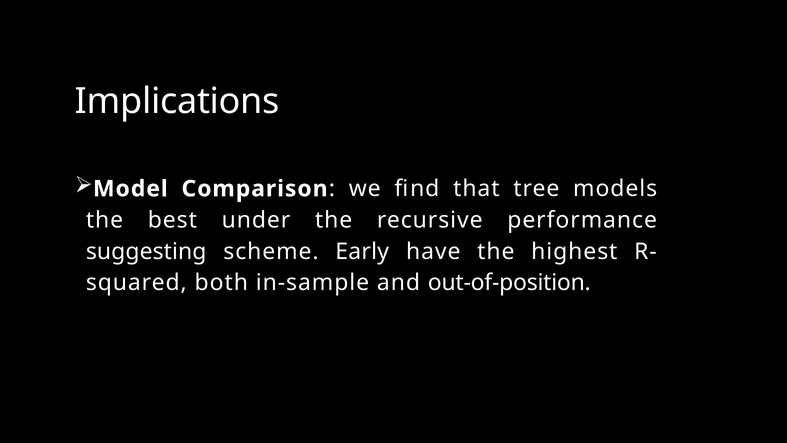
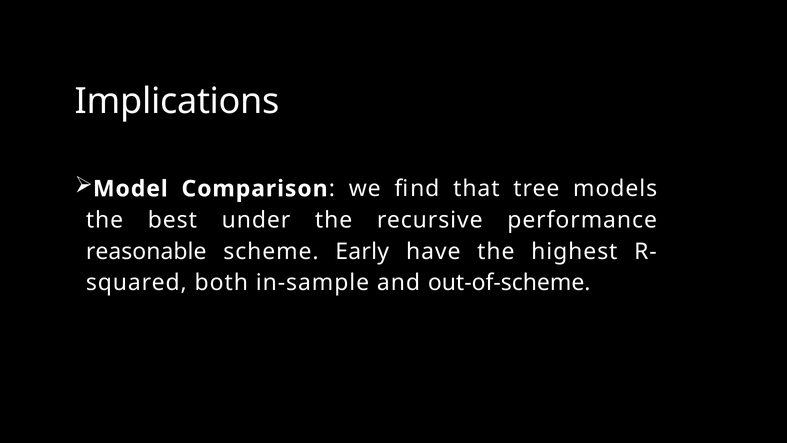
suggesting: suggesting -> reasonable (146, 251)
out-of-position: out-of-position -> out-of-scheme (509, 283)
